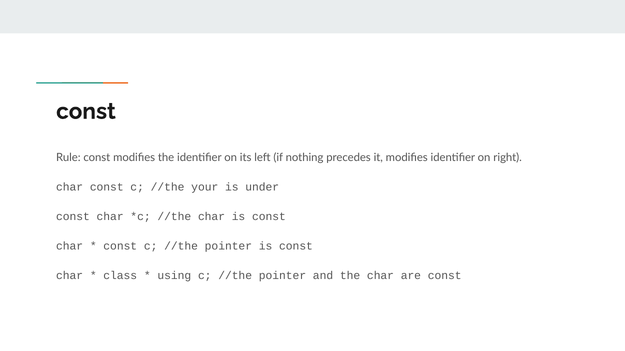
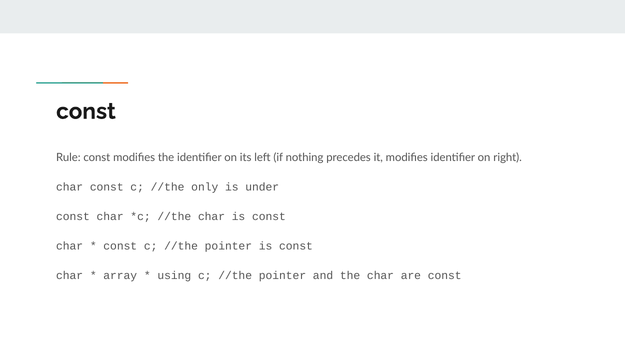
your: your -> only (205, 187)
class: class -> array (120, 276)
